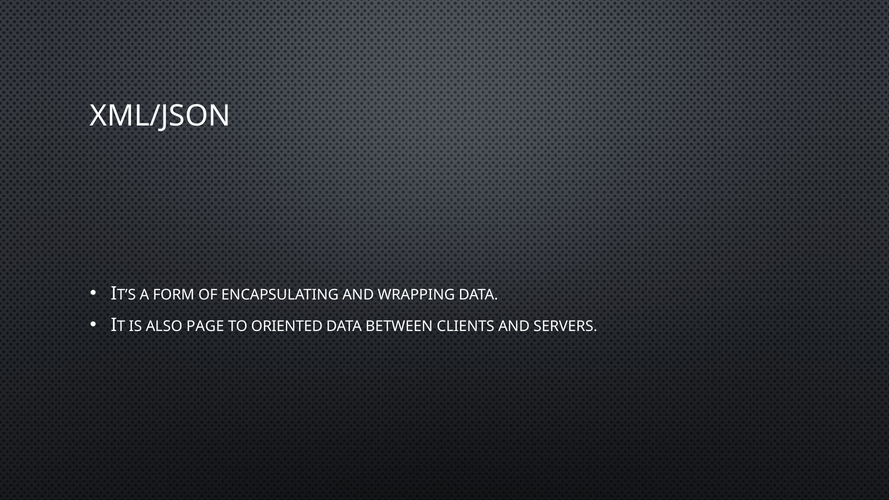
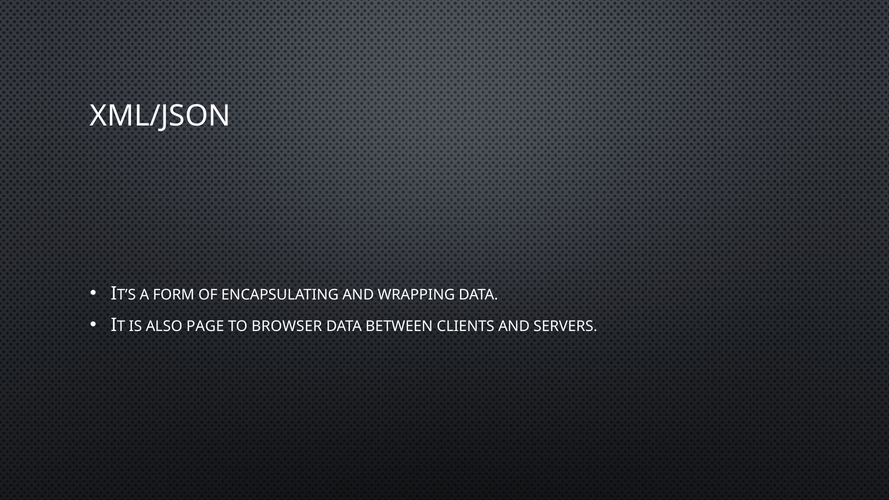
ORIENTED: ORIENTED -> BROWSER (287, 327)
